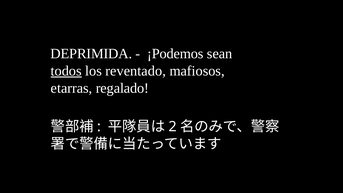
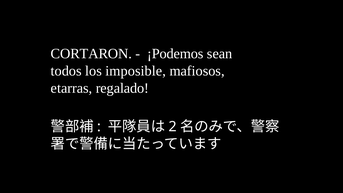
DEPRIMIDA: DEPRIMIDA -> CORTARON (91, 54)
todos underline: present -> none (66, 71)
reventado: reventado -> imposible (136, 71)
